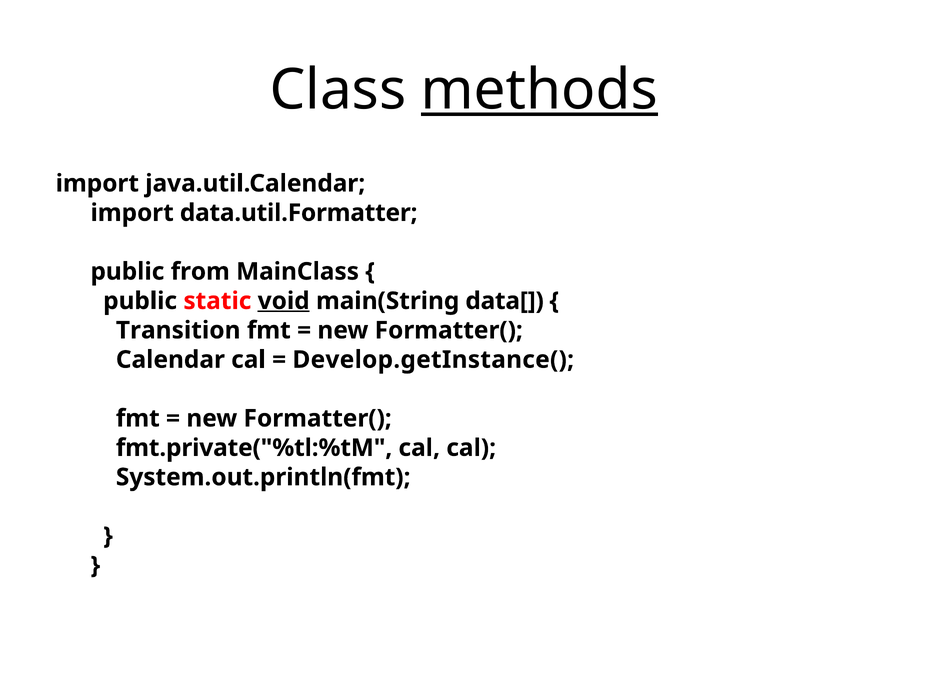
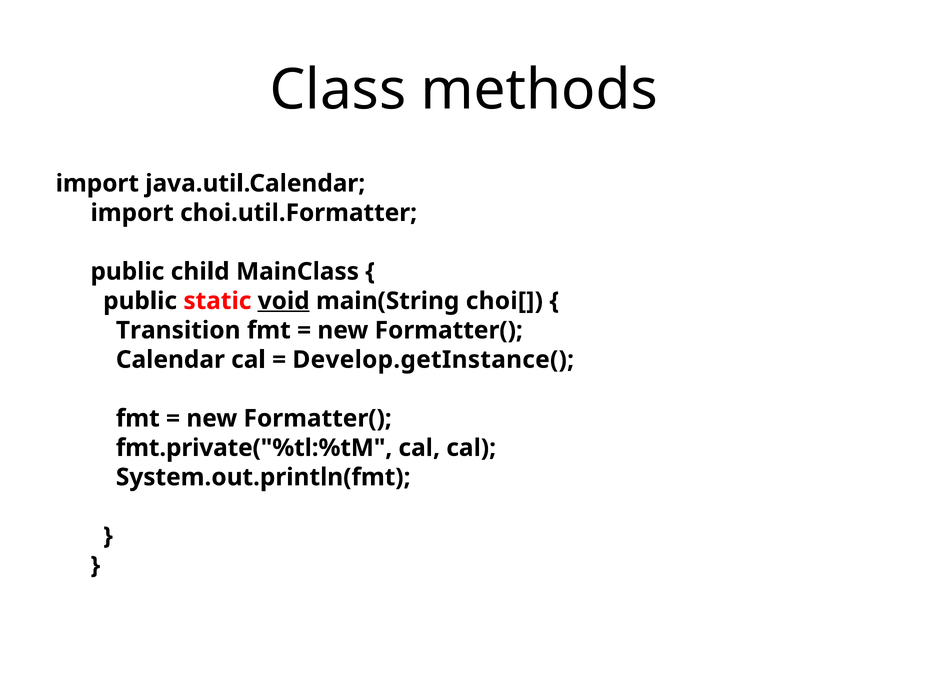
methods underline: present -> none (539, 90)
data.util.Formatter: data.util.Formatter -> choi.util.Formatter (299, 213)
from: from -> child (200, 272)
data[: data[ -> choi[ (504, 301)
